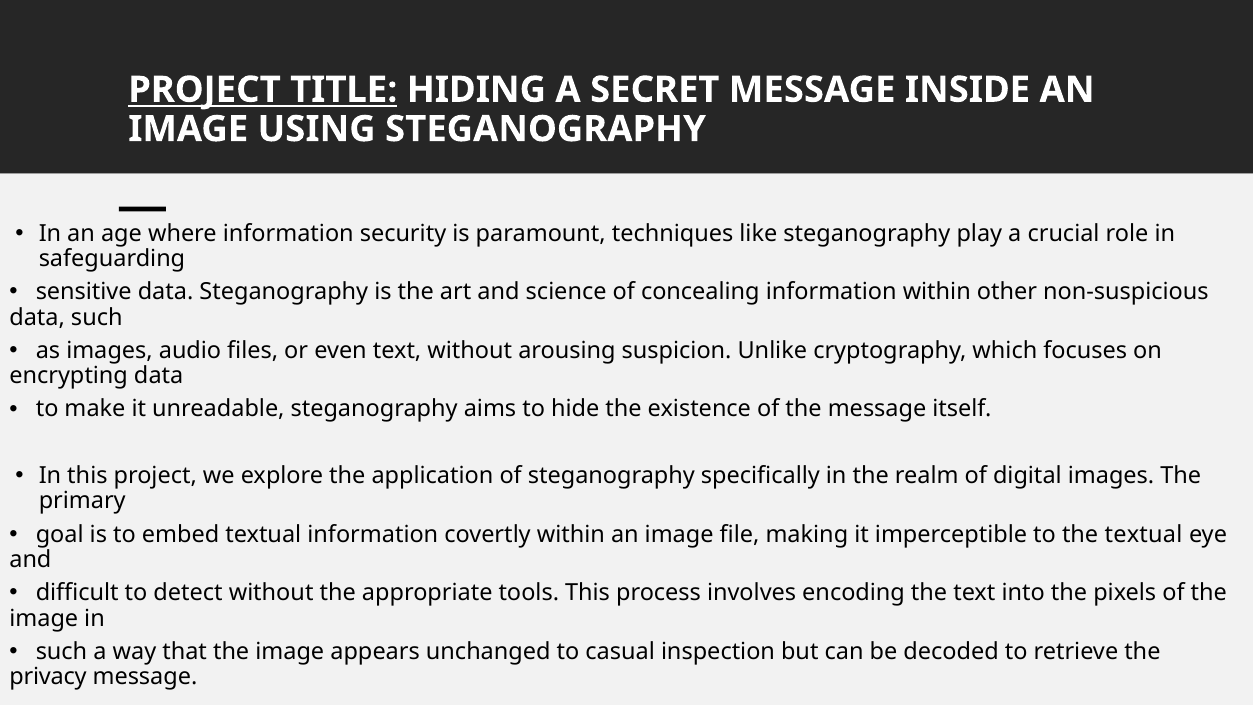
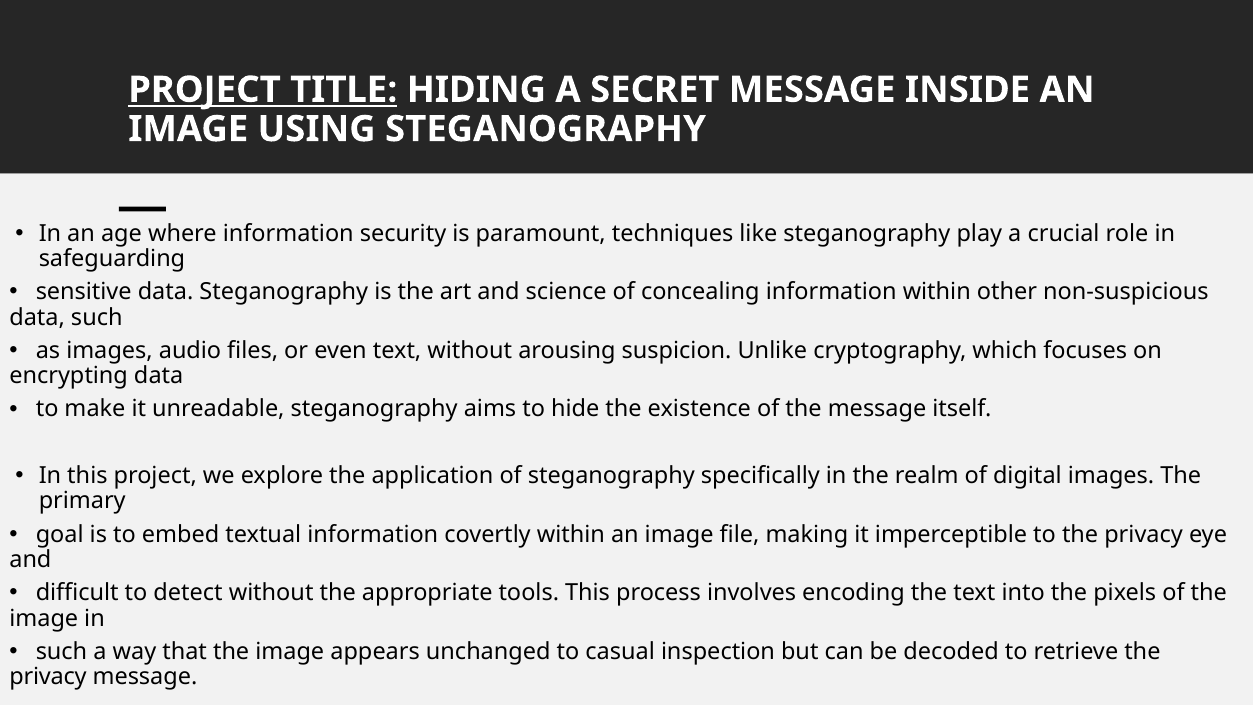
to the textual: textual -> privacy (1144, 534)
